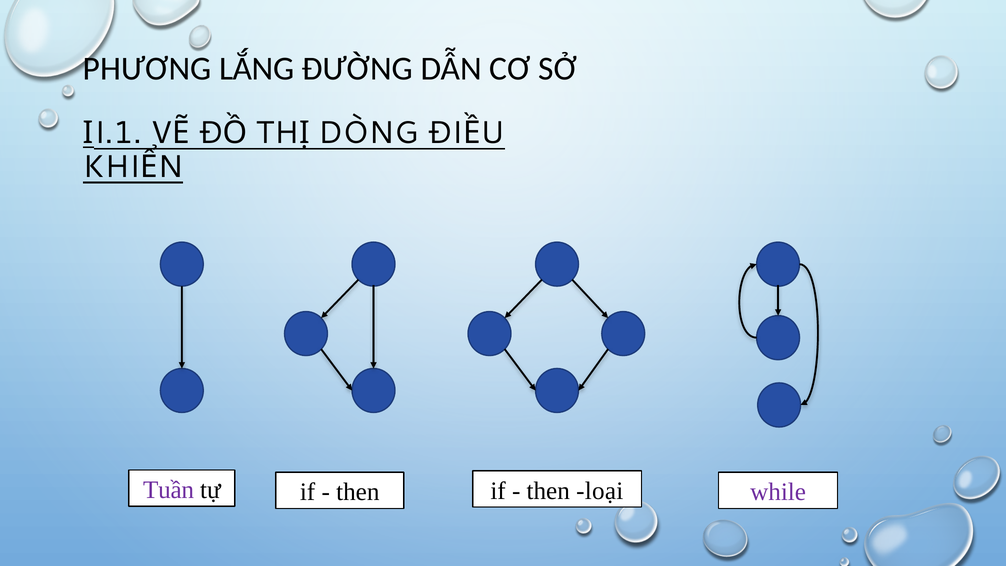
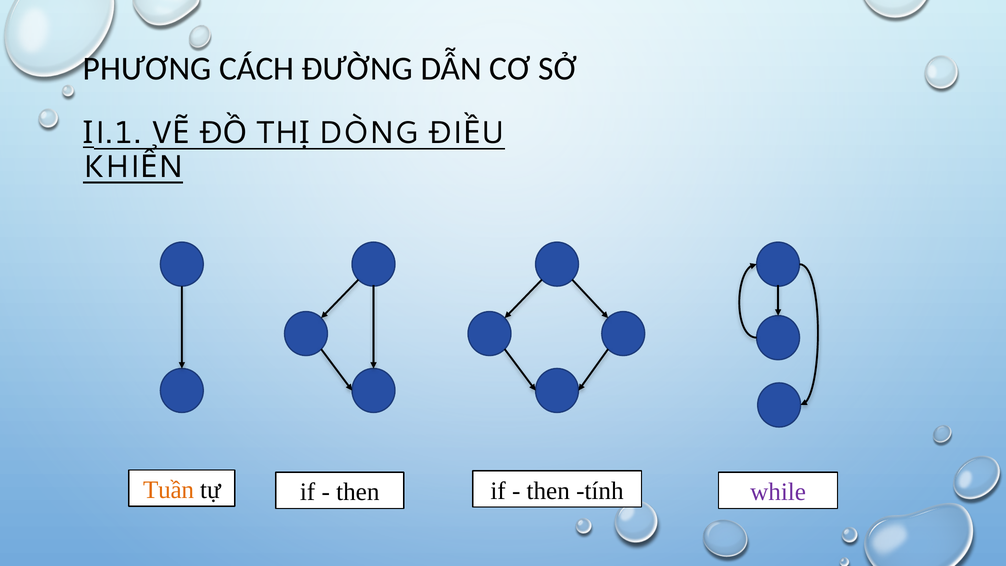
LẮNG: LẮNG -> CÁCH (257, 69)
Tuần colour: purple -> orange (169, 490)
loại: loại -> tính (600, 491)
